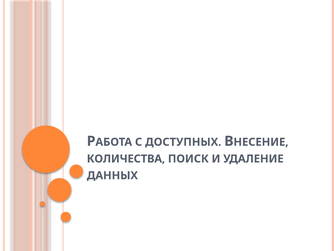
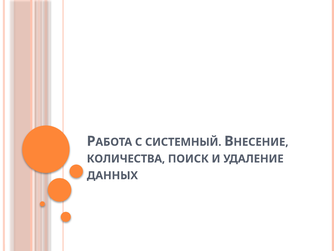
ДОСТУПНЫХ: ДОСТУПНЫХ -> СИСТЕМНЫЙ (183, 142)
